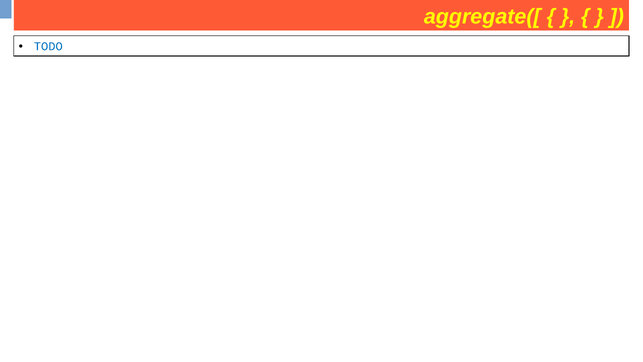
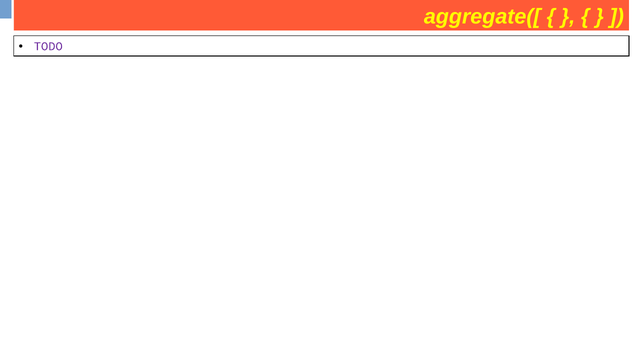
TODO colour: blue -> purple (48, 46)
